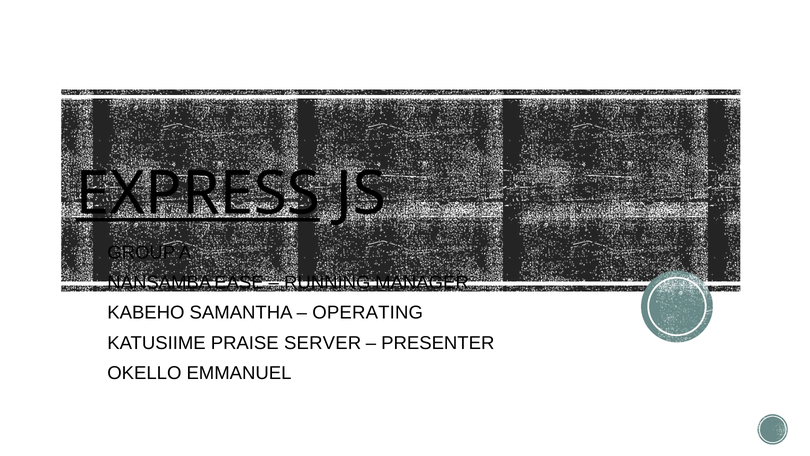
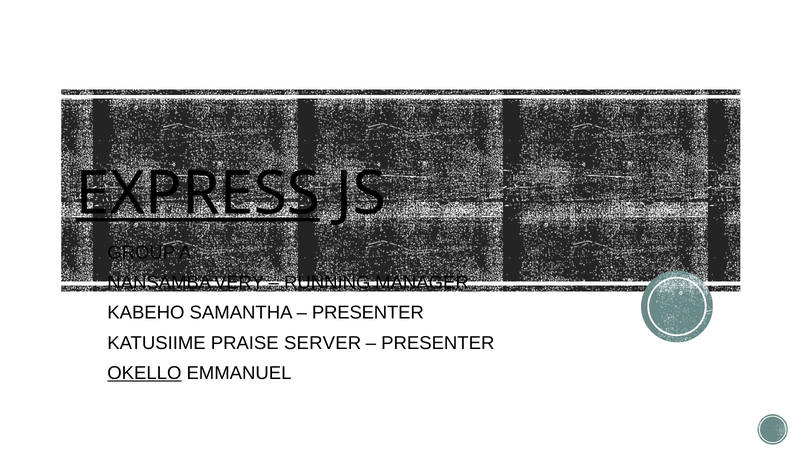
EASE: EASE -> VERY (239, 282)
OPERATING: OPERATING -> PRESENTER (368, 313)
OKELLO underline: none -> present (144, 373)
